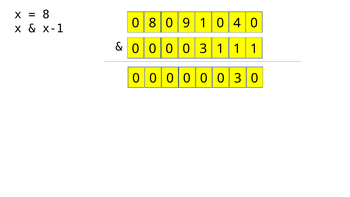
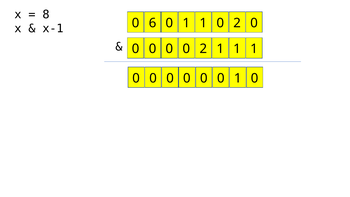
0 8: 8 -> 6 (153, 23)
9: 9 -> 1 (186, 23)
1 0 4: 4 -> 2 (237, 23)
3: 3 -> 2 (203, 49)
3: 3 -> 1 (238, 78)
